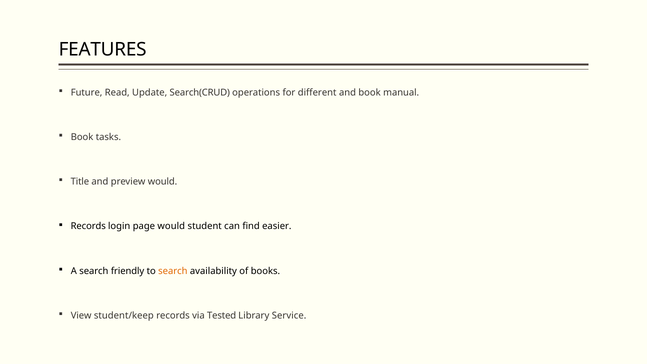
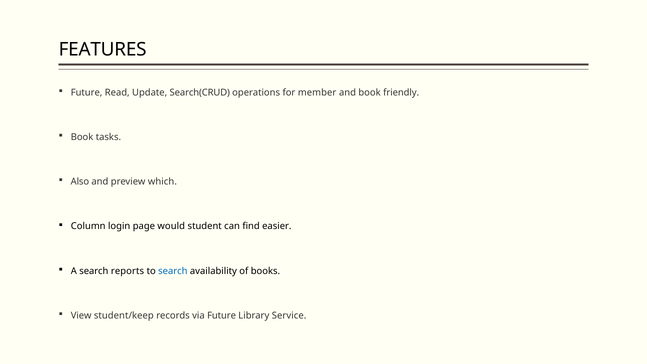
different: different -> member (317, 92)
manual: manual -> friendly (401, 92)
Title: Title -> Also (80, 182)
preview would: would -> which (162, 182)
Records: Records -> Column (88, 226)
friendly: friendly -> reports (128, 271)
search colour: orange -> blue (173, 271)
via Tested: Tested -> Future (222, 316)
